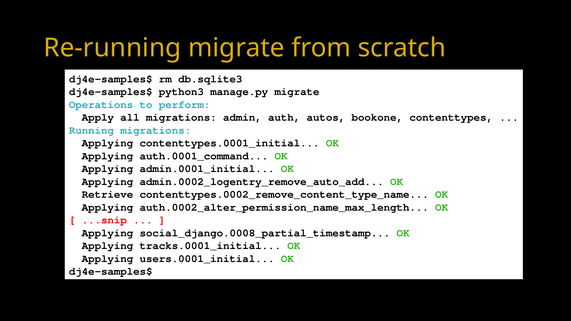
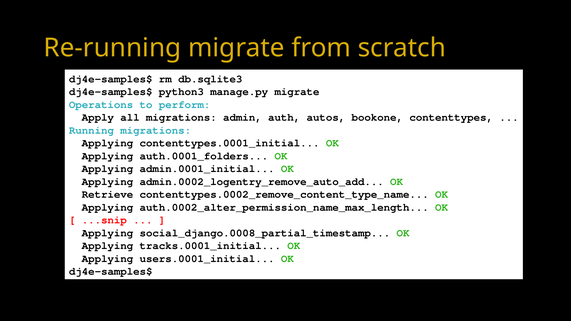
auth.0001_command: auth.0001_command -> auth.0001_folders (204, 156)
